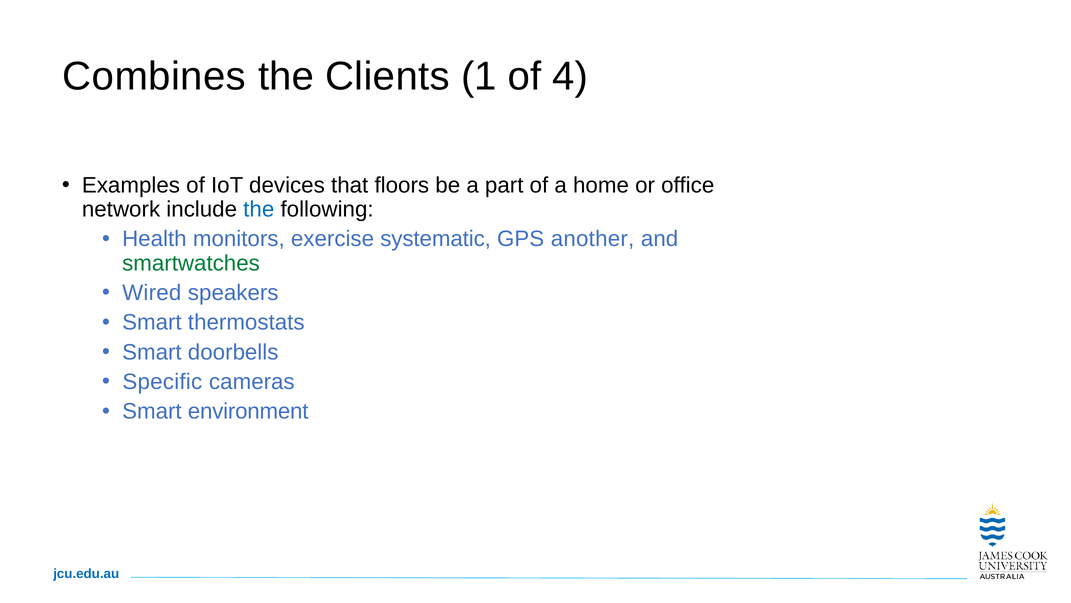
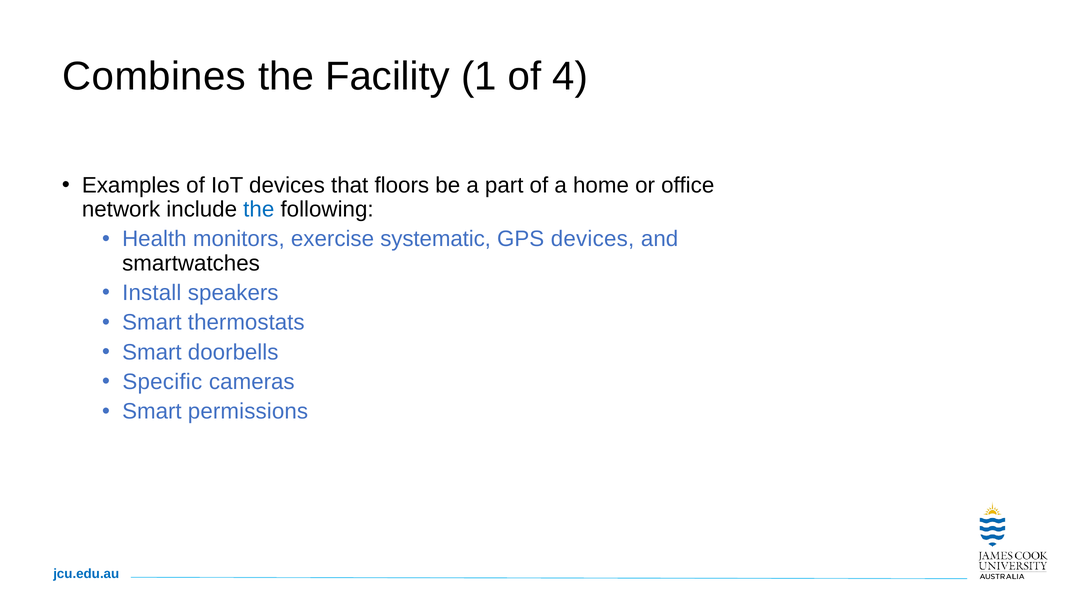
Clients: Clients -> Facility (388, 77)
GPS another: another -> devices (593, 239)
smartwatches colour: green -> black (191, 263)
Wired: Wired -> Install (152, 293)
environment: environment -> permissions (248, 411)
